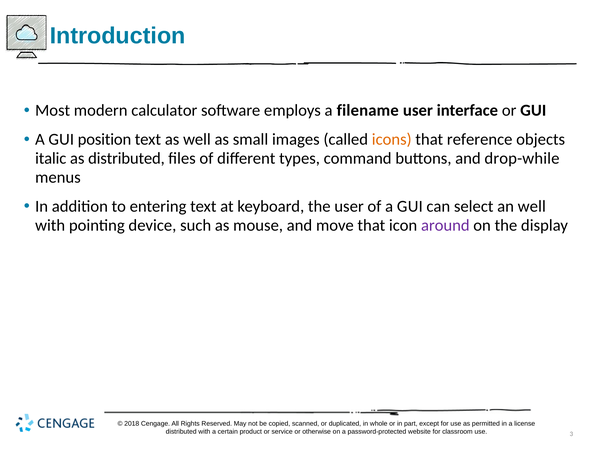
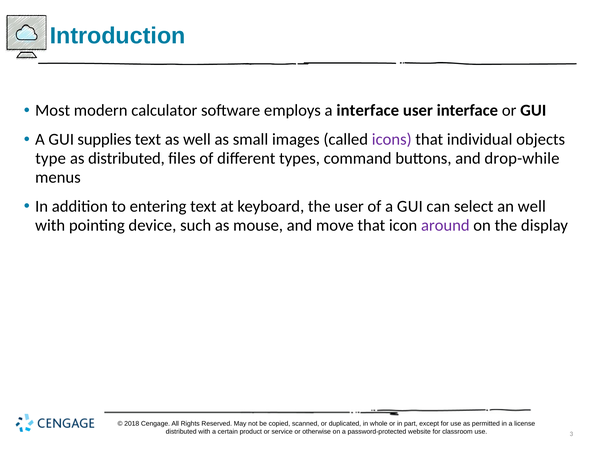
a filename: filename -> interface (368, 110)
position: position -> supplies (104, 139)
icons colour: orange -> purple (392, 139)
reference: reference -> individual (480, 139)
italic: italic -> type (51, 158)
